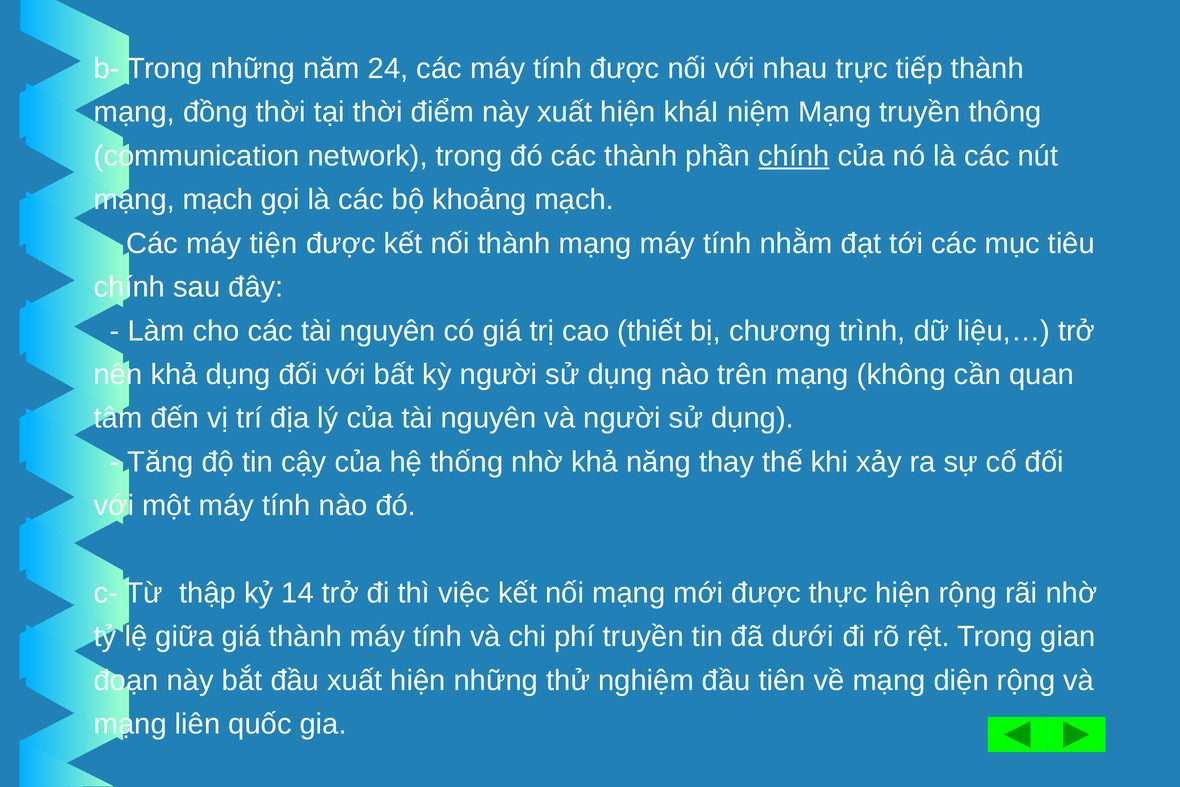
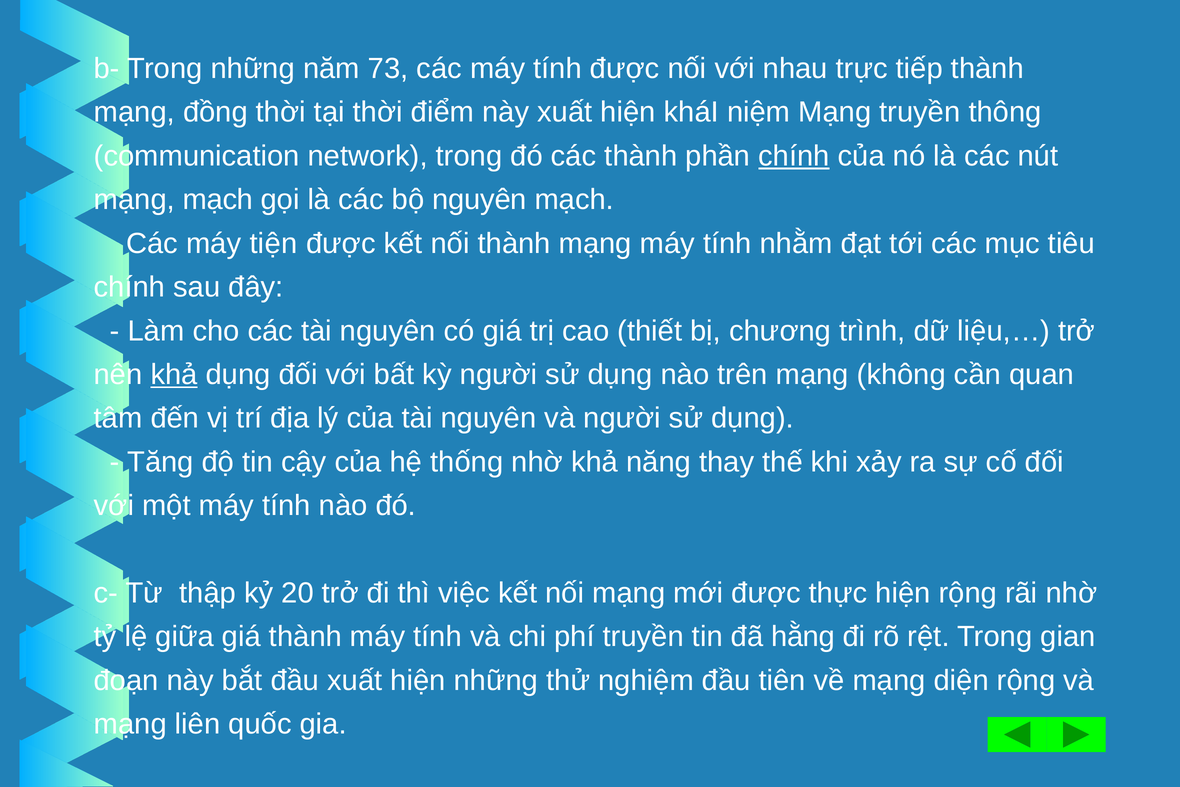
24: 24 -> 73 (388, 69)
bộ khoảng: khoảng -> nguyên (480, 200)
khả underline: none -> present (174, 374)
14: 14 -> 20 (297, 593)
dưới: dưới -> hằng (803, 637)
